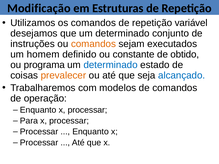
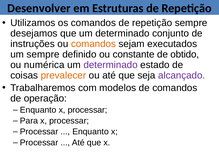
Modificação: Modificação -> Desenvolver (39, 8)
repetição variável: variável -> sempre (191, 23)
um homem: homem -> sempre (43, 54)
programa: programa -> numérica (44, 65)
determinado colour: blue -> purple (111, 65)
alcançado colour: blue -> purple (182, 75)
